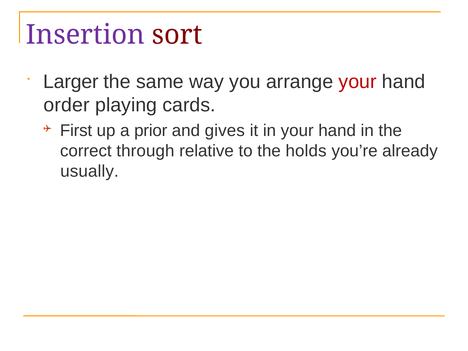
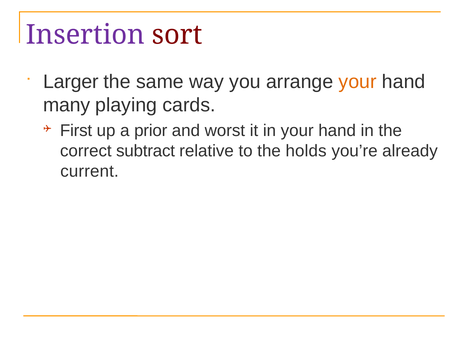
your colour: red -> orange (358, 82)
order: order -> many (67, 105)
gives: gives -> worst (225, 131)
through: through -> subtract (146, 151)
usually: usually -> current (90, 171)
